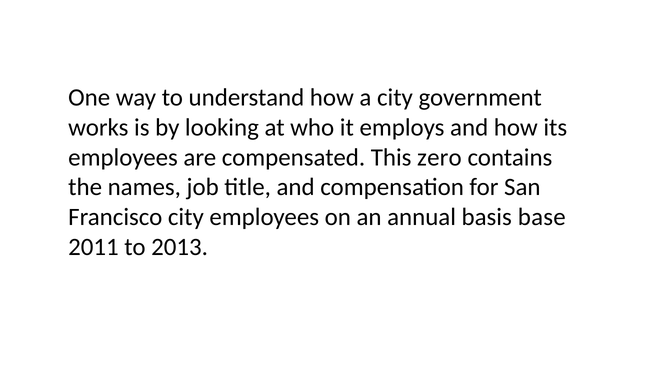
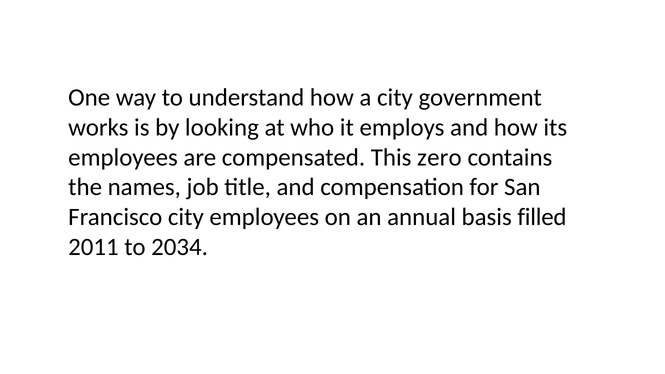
base: base -> filled (542, 217)
2013: 2013 -> 2034 (180, 247)
